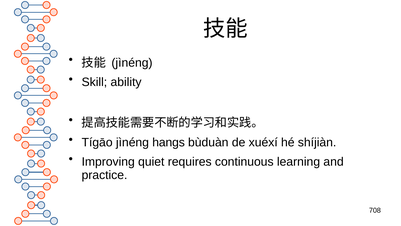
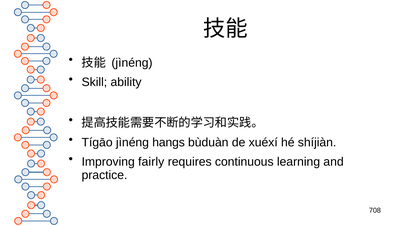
quiet: quiet -> fairly (151, 162)
